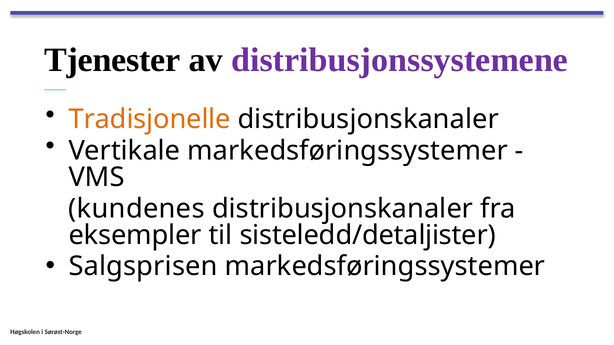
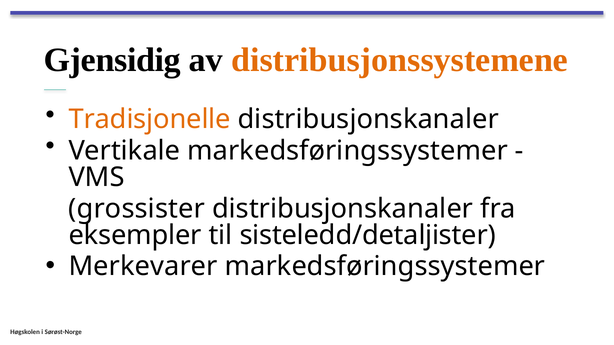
Tjenester: Tjenester -> Gjensidig (112, 60)
distribusjonssystemene colour: purple -> orange (400, 60)
kundenes: kundenes -> grossister (137, 209)
Salgsprisen: Salgsprisen -> Merkevarer (143, 267)
